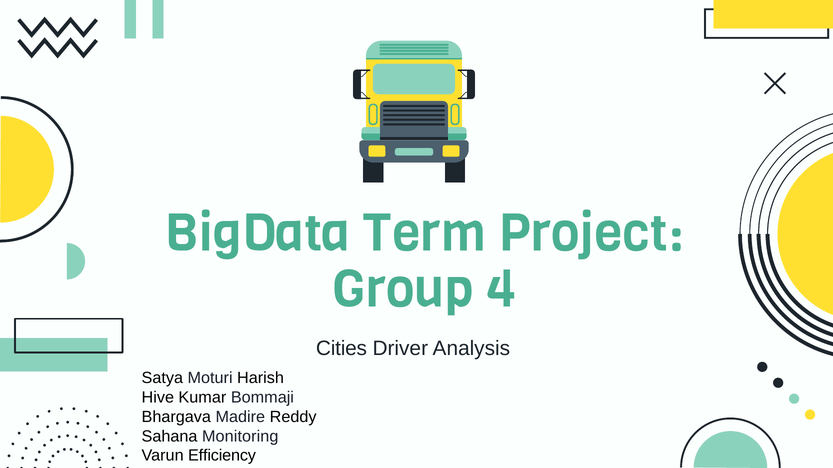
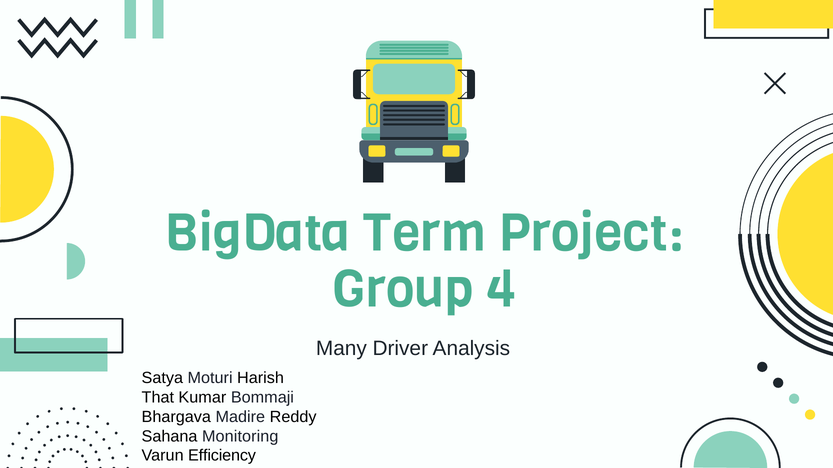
Cities: Cities -> Many (341, 349)
Hive: Hive -> That (158, 398)
